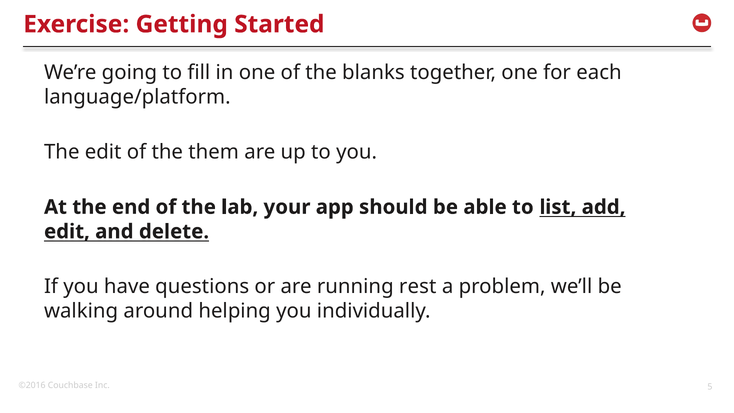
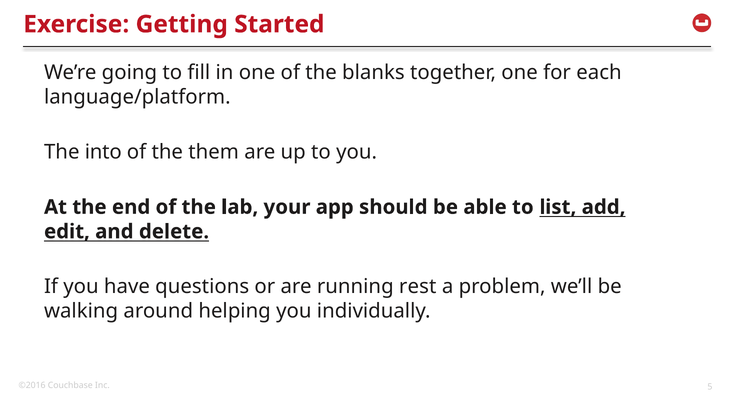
The edit: edit -> into (103, 152)
